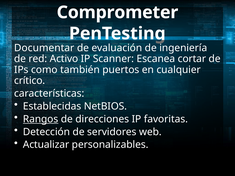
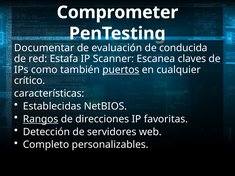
ingeniería: ingeniería -> conducida (183, 48)
Activo: Activo -> Estafa (64, 59)
cortar: cortar -> claves (192, 59)
puertos underline: none -> present (121, 70)
Actualizar: Actualizar -> Completo (46, 145)
